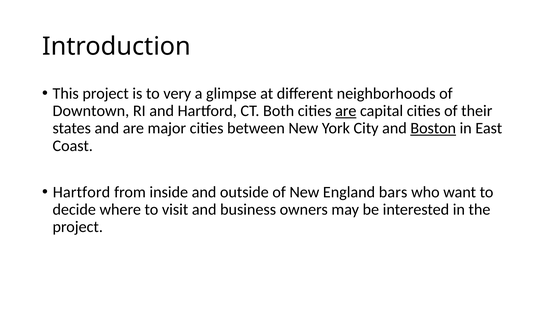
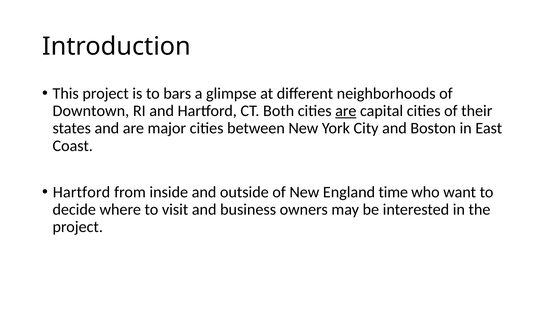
very: very -> bars (177, 93)
Boston underline: present -> none (433, 128)
bars: bars -> time (393, 192)
